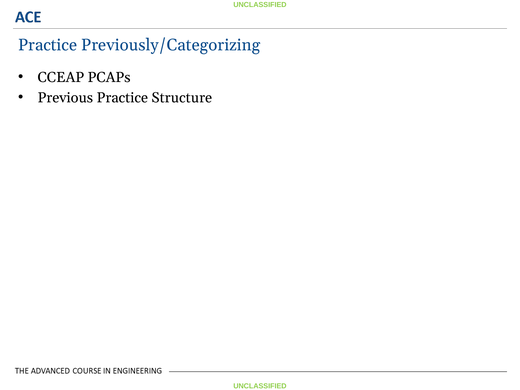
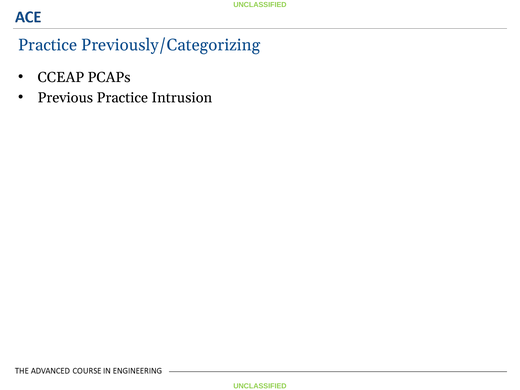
Structure: Structure -> Intrusion (182, 98)
